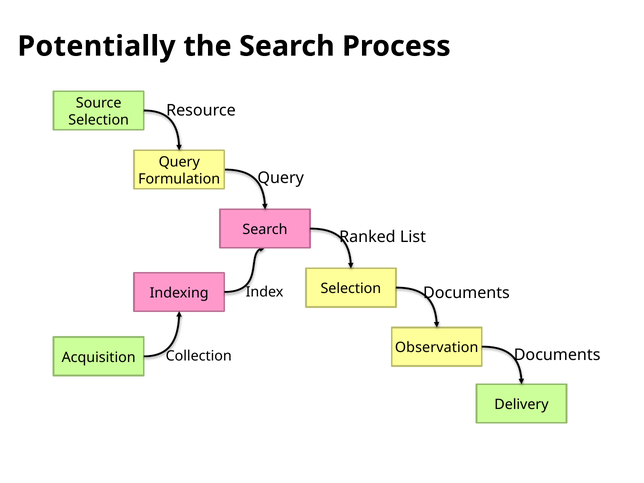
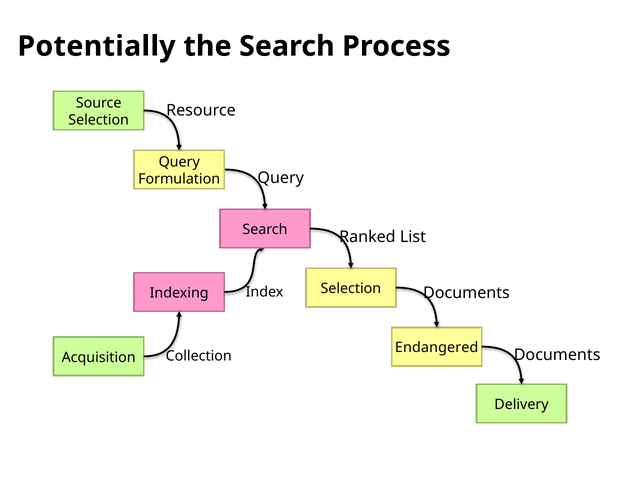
Observation: Observation -> Endangered (437, 348)
